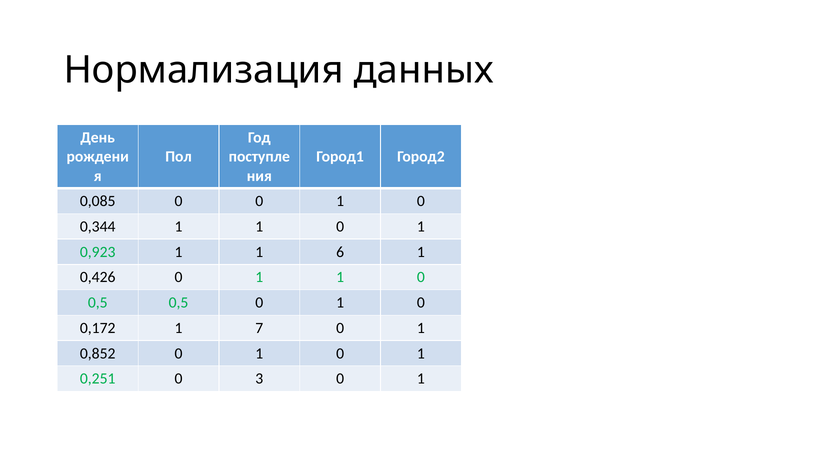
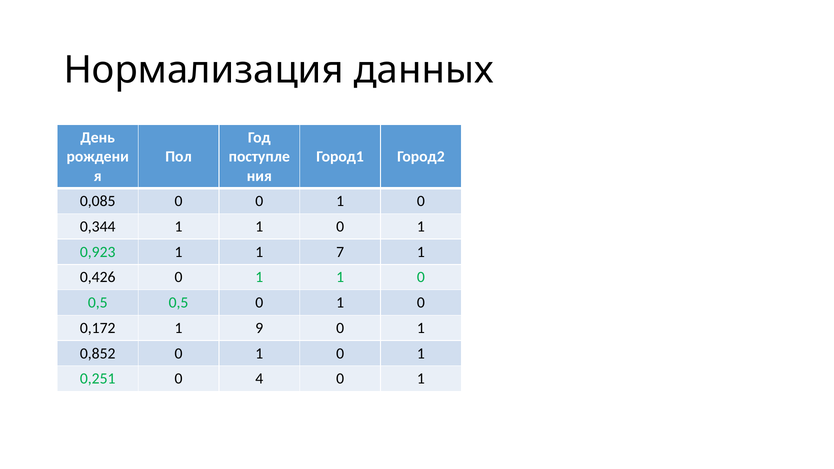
6: 6 -> 7 (340, 252)
7: 7 -> 9 (259, 328)
3: 3 -> 4 (259, 379)
